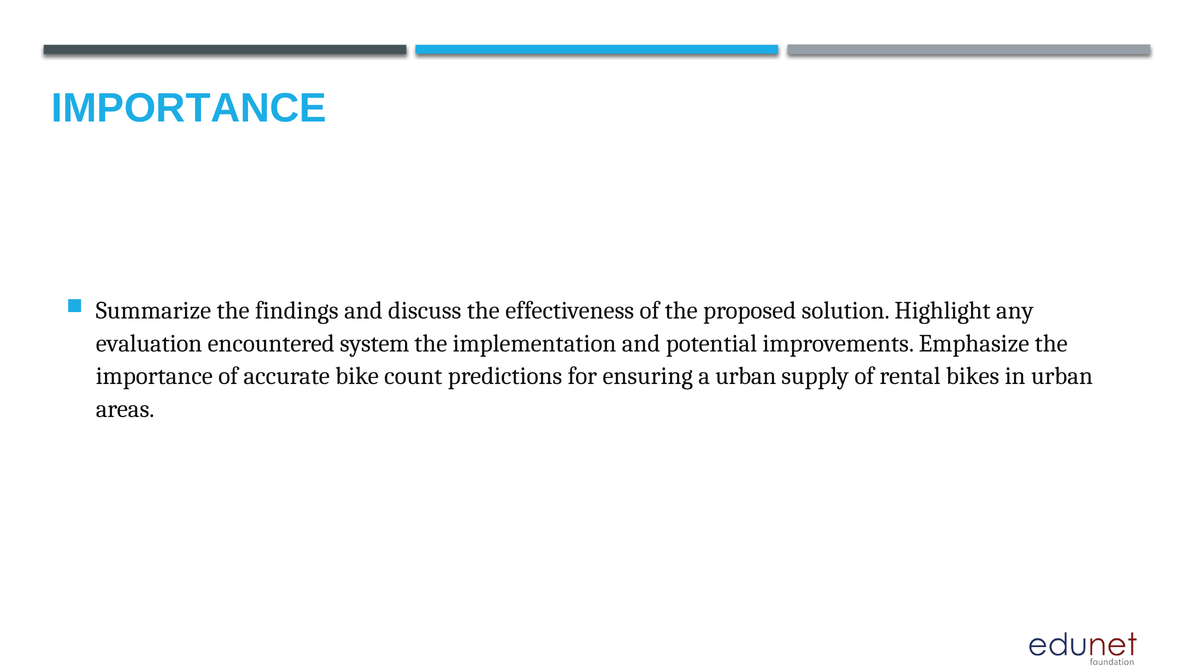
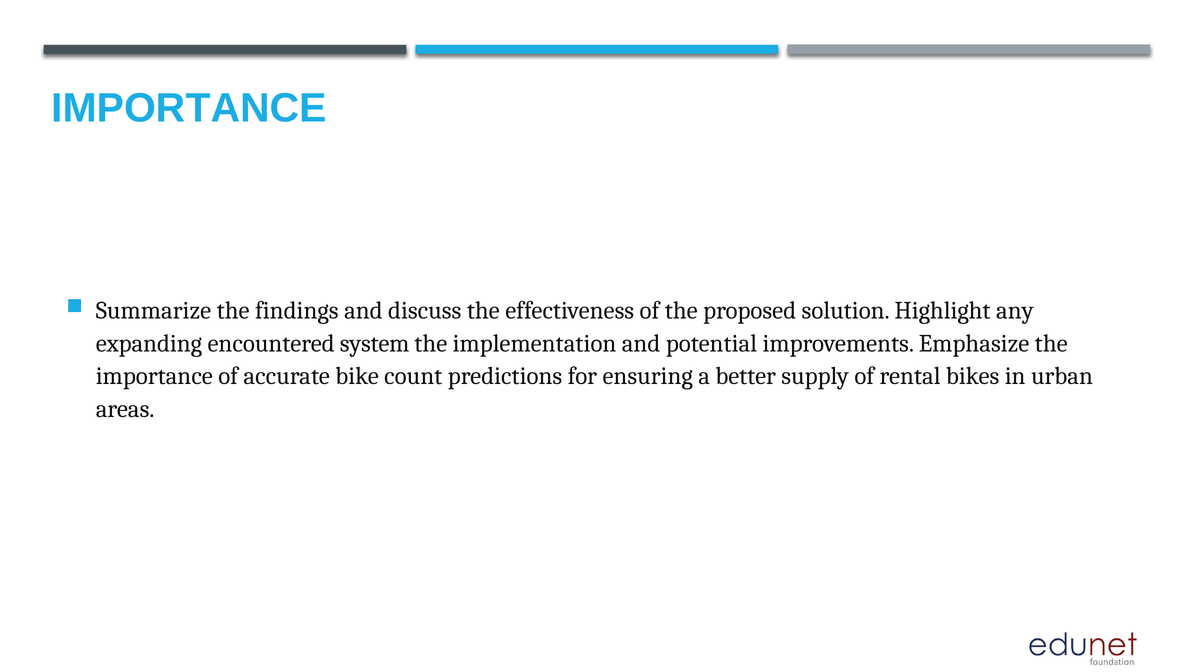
evaluation: evaluation -> expanding (149, 343)
a urban: urban -> better (746, 376)
